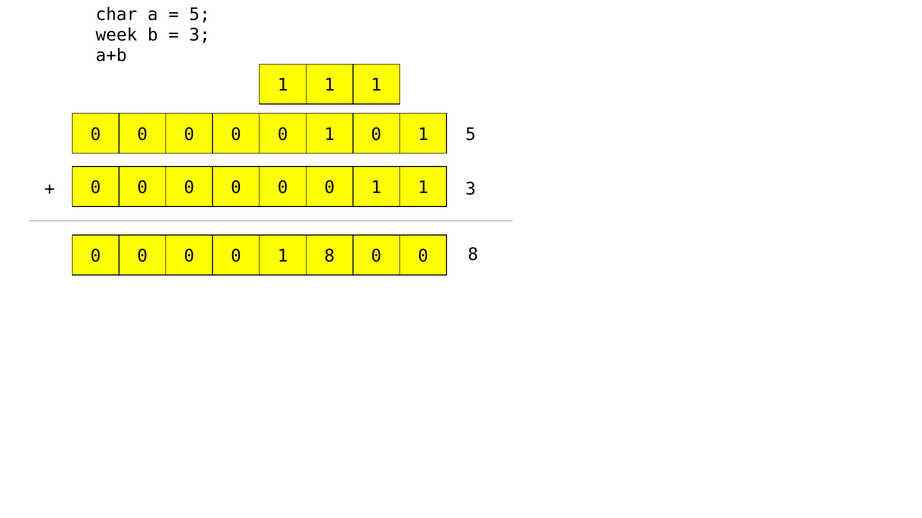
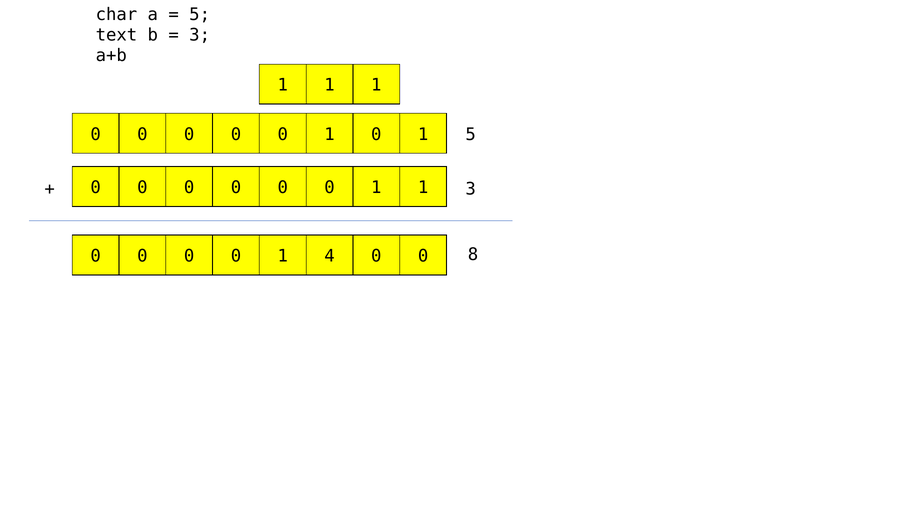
week: week -> text (116, 35)
0 1 8: 8 -> 4 (330, 256)
